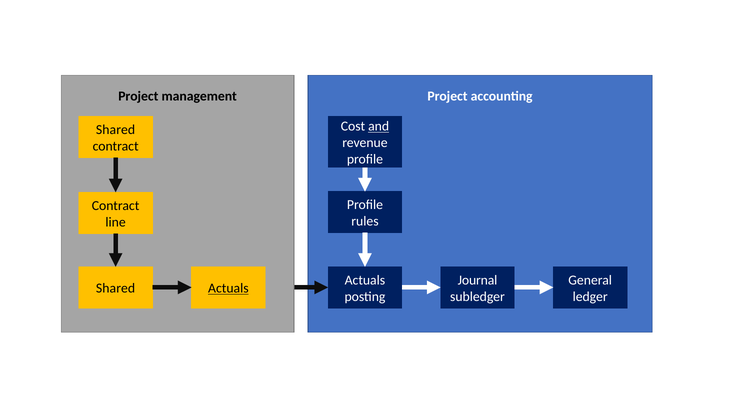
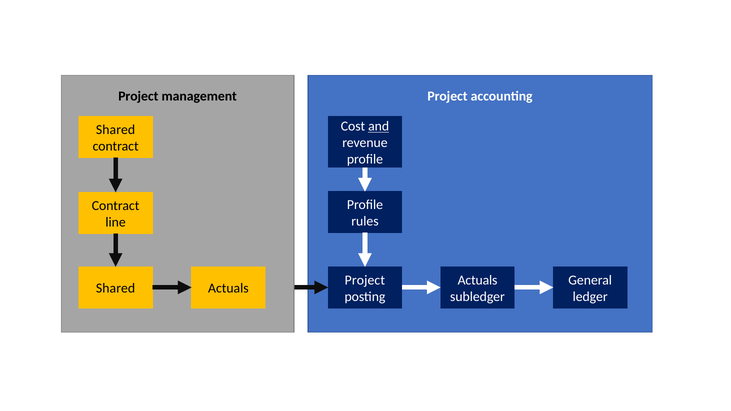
Actuals: Actuals -> Project (365, 280)
Journal: Journal -> Actuals (478, 280)
Actuals underline: present -> none (228, 288)
